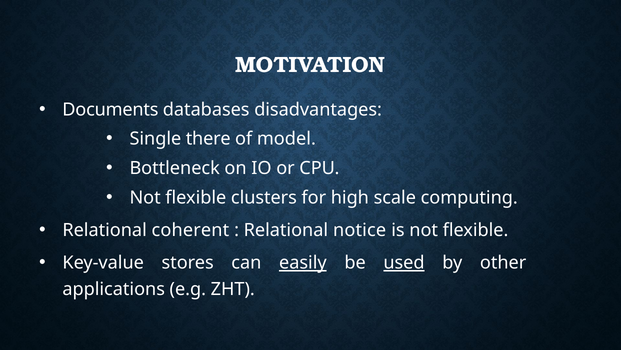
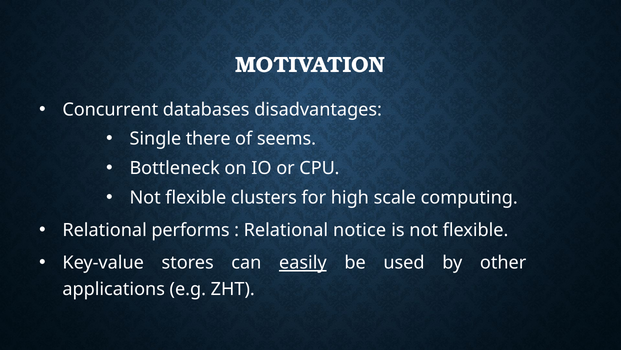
Documents: Documents -> Concurrent (110, 109)
model: model -> seems (286, 139)
coherent: coherent -> performs (191, 230)
used underline: present -> none (404, 262)
